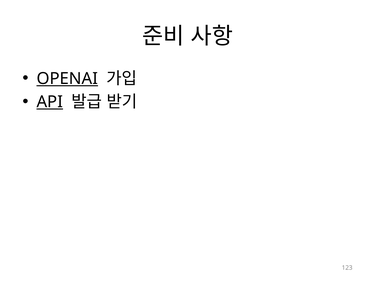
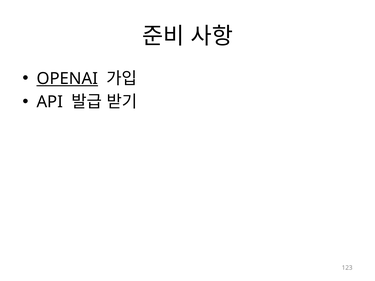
API underline: present -> none (50, 102)
